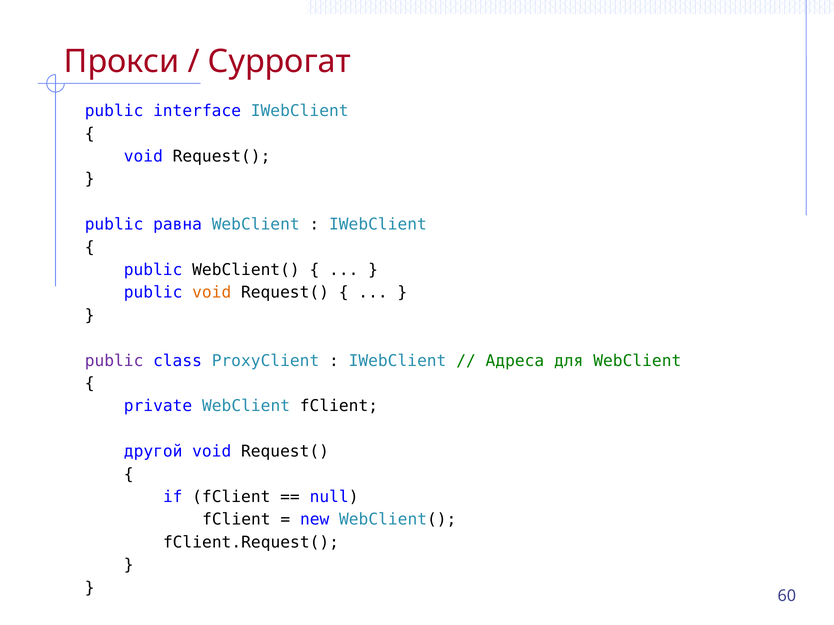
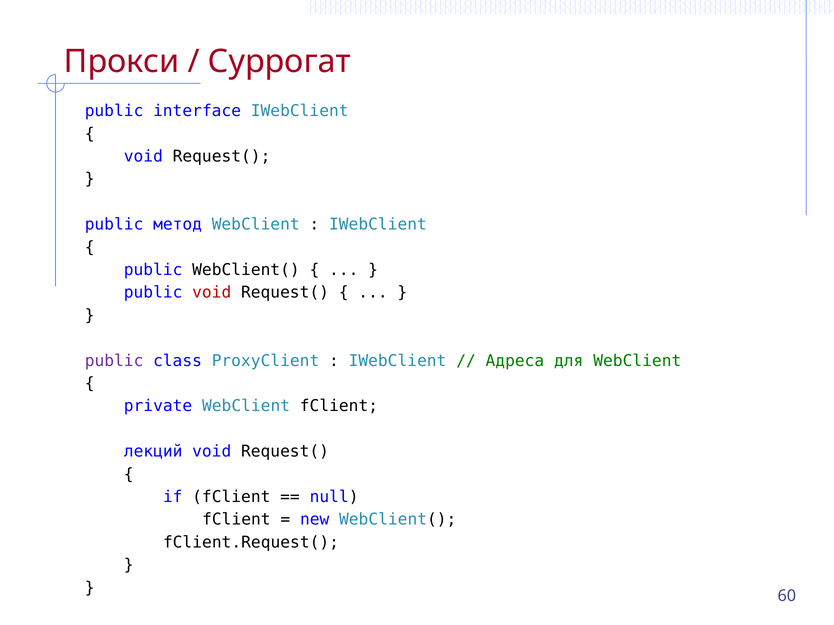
равна: равна -> метод (178, 225)
void colour: orange -> red (212, 293)
другой: другой -> лекций (153, 452)
